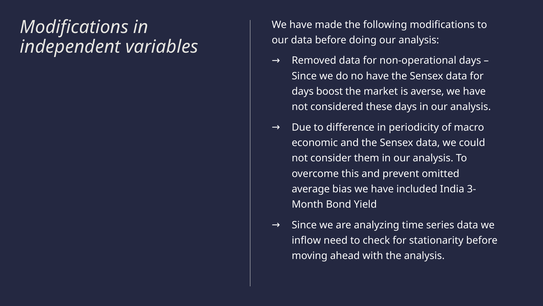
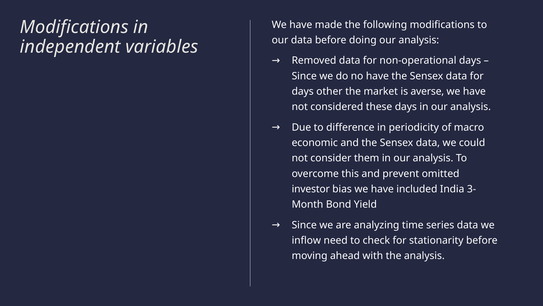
boost: boost -> other (329, 91)
average: average -> investor (311, 189)
